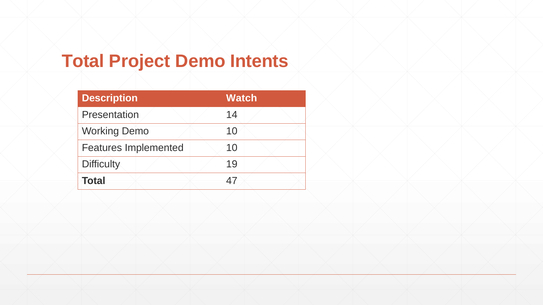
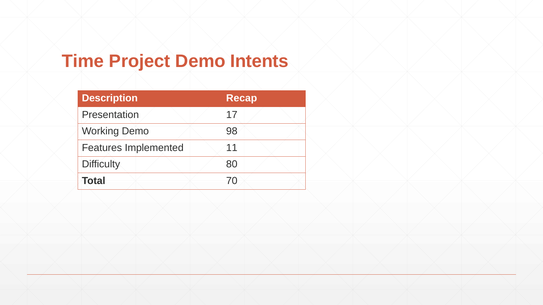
Total: Total -> Time (83, 61)
Watch: Watch -> Recap (242, 98)
14: 14 -> 17 (232, 115)
Demo 10: 10 -> 98 (232, 131)
Implemented 10: 10 -> 11 (232, 148)
19: 19 -> 80 (232, 164)
47: 47 -> 70 (232, 181)
